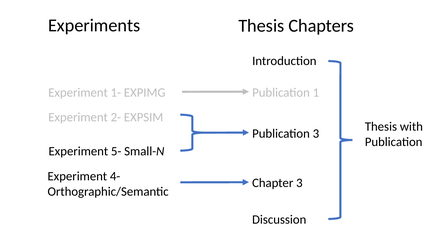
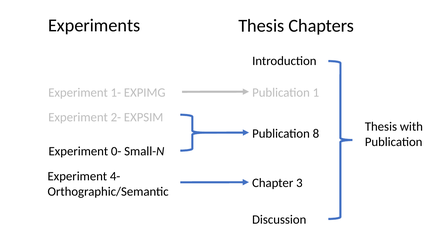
Publication 3: 3 -> 8 (316, 133)
5-: 5- -> 0- (116, 151)
